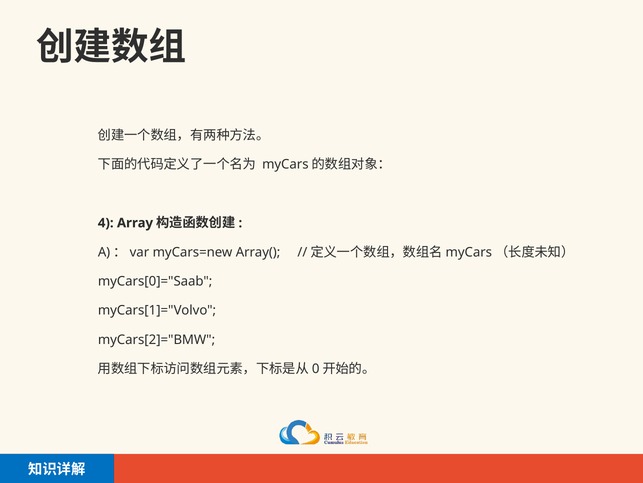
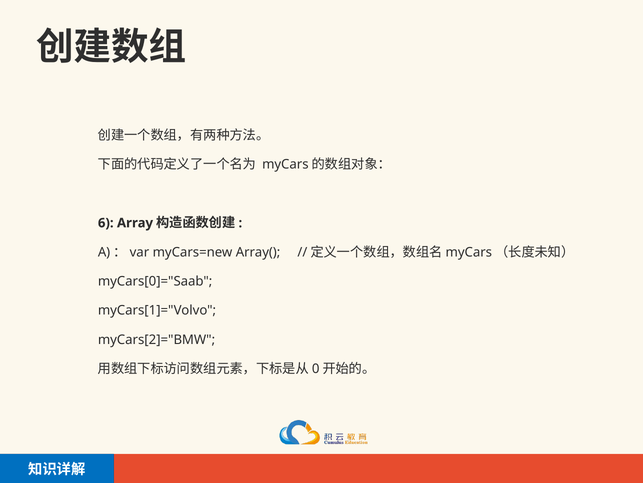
4: 4 -> 6 (106, 223)
